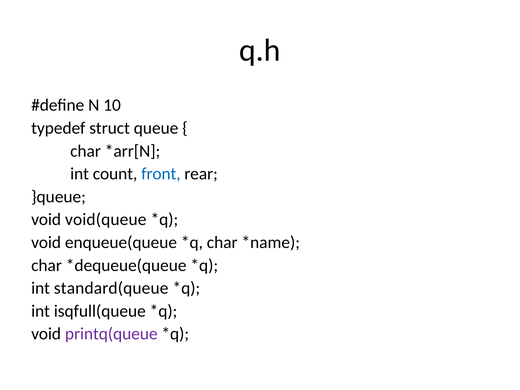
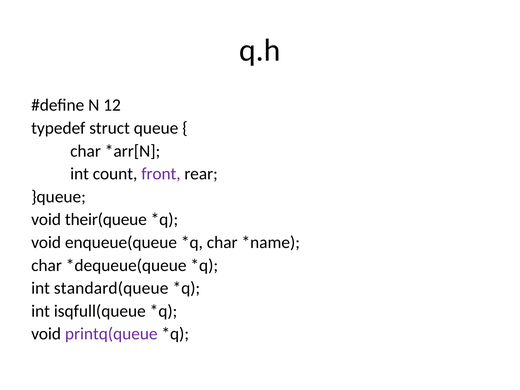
10: 10 -> 12 (112, 105)
front colour: blue -> purple (161, 174)
void(queue: void(queue -> their(queue (106, 220)
